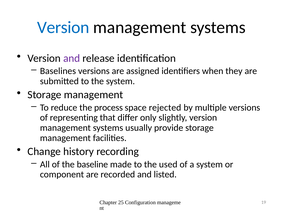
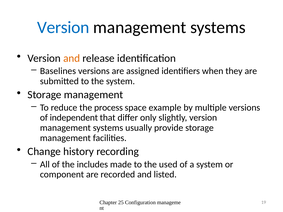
and colour: purple -> orange (72, 58)
rejected: rejected -> example (165, 108)
representing: representing -> independent (74, 118)
baseline: baseline -> includes (92, 165)
